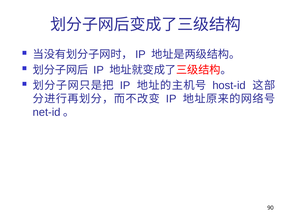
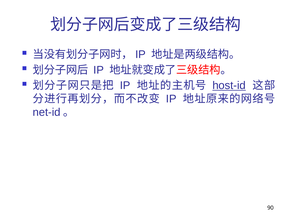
host-id underline: none -> present (229, 86)
